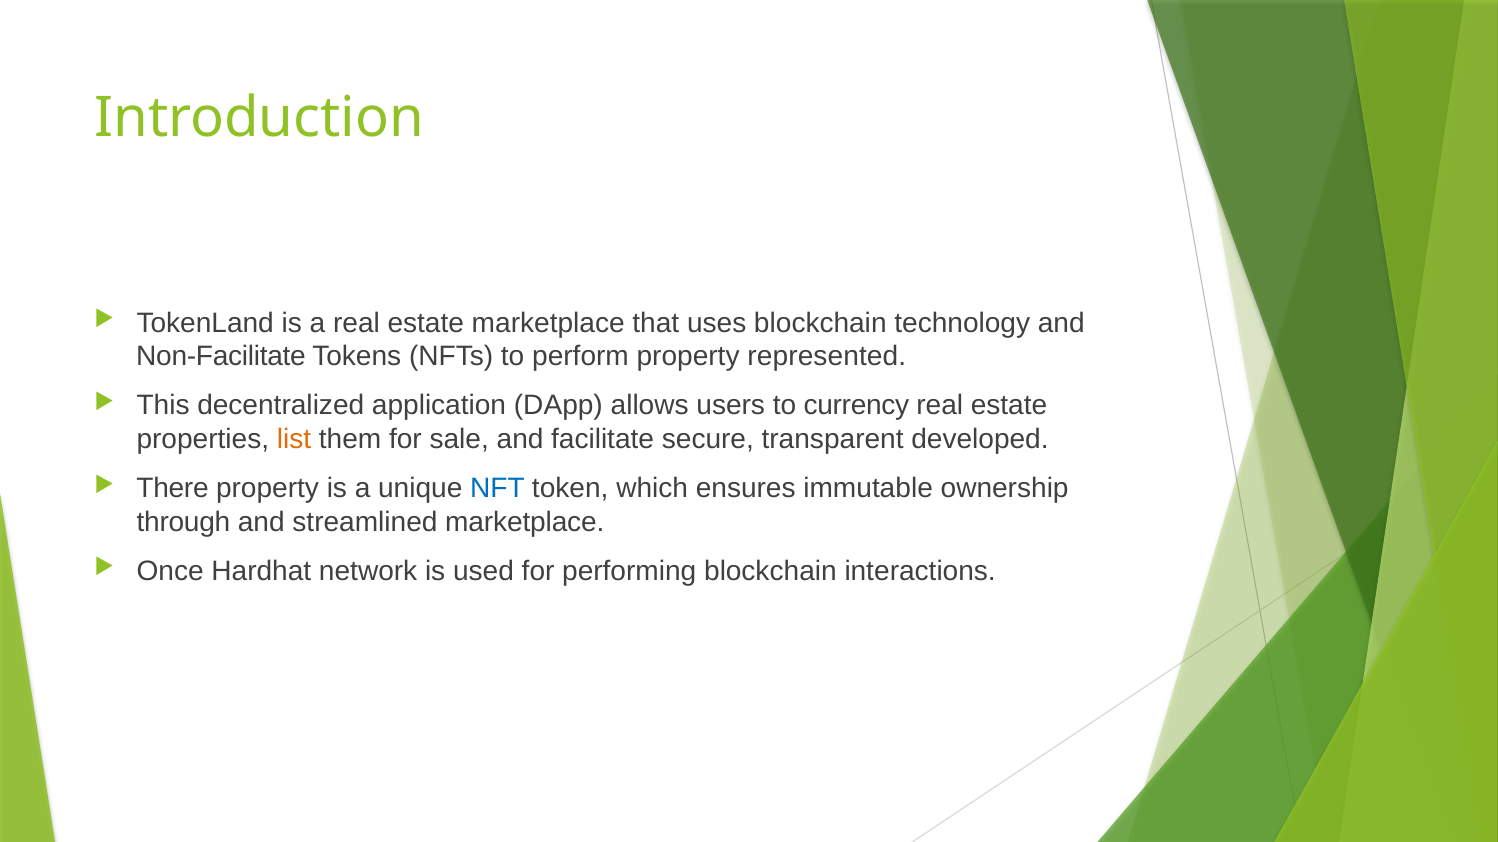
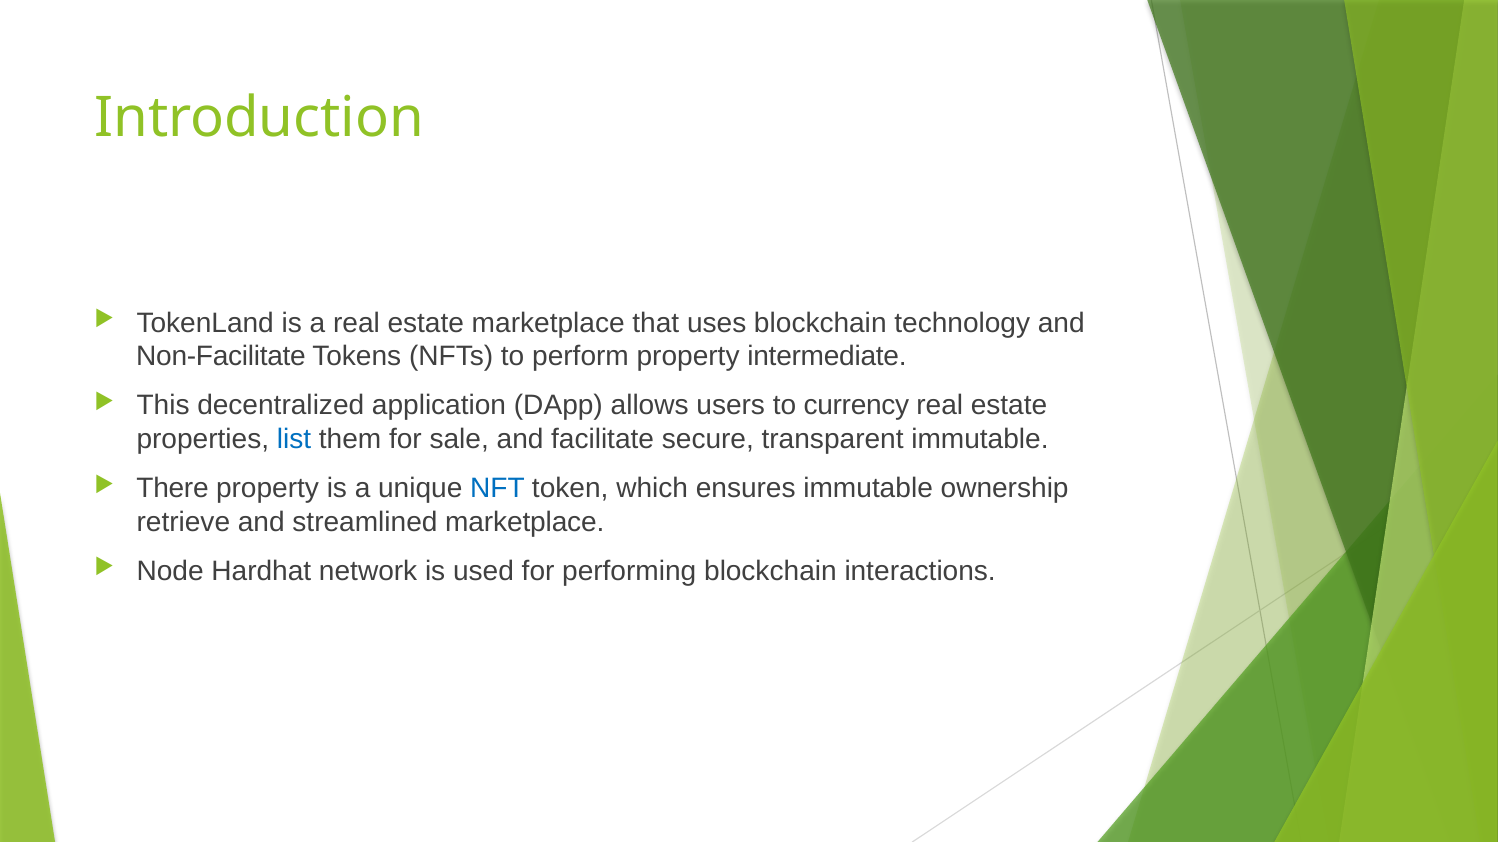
represented: represented -> intermediate (827, 357)
list colour: orange -> blue (294, 440)
transparent developed: developed -> immutable (980, 440)
through: through -> retrieve (183, 523)
Once: Once -> Node (170, 572)
